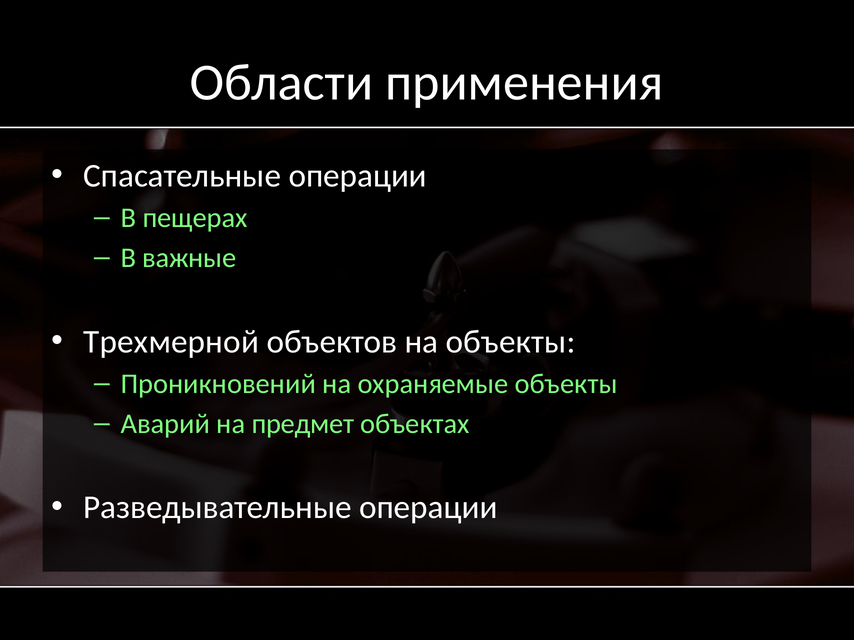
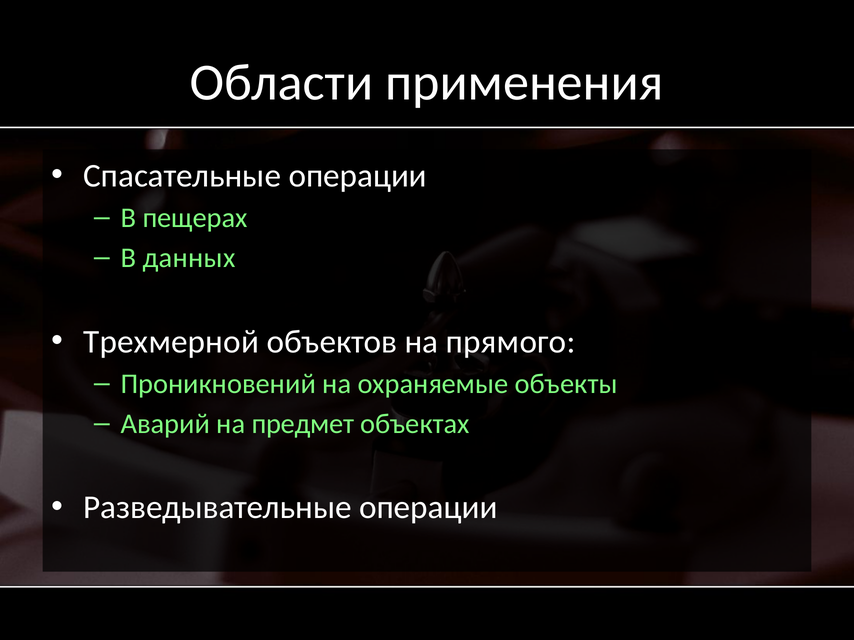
важные: важные -> данных (189, 258)
на объекты: объекты -> прямого (511, 342)
